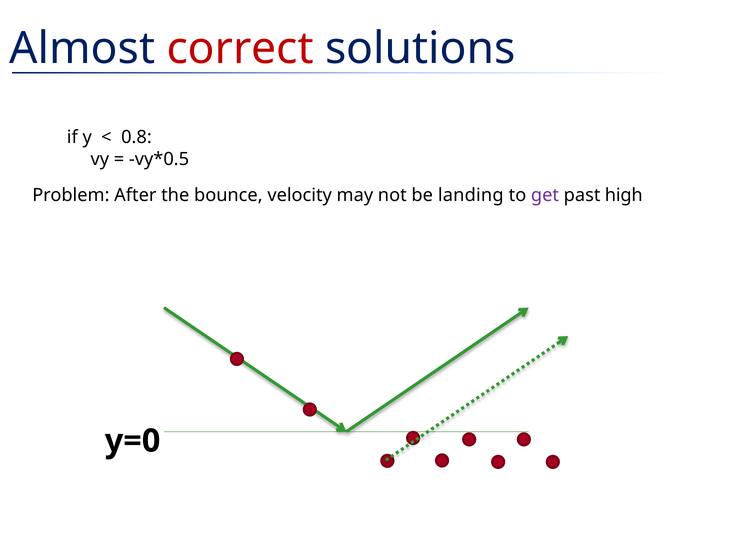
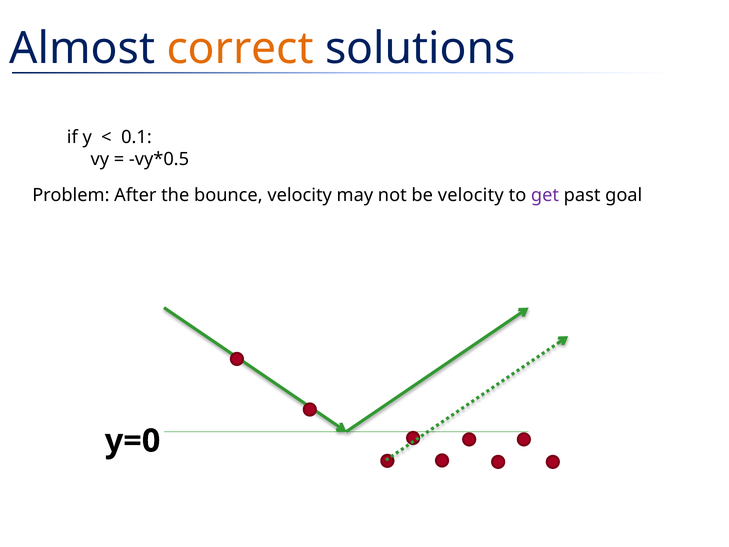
correct colour: red -> orange (240, 49)
0.8: 0.8 -> 0.1 (136, 137)
be landing: landing -> velocity (471, 195)
high: high -> goal (624, 195)
